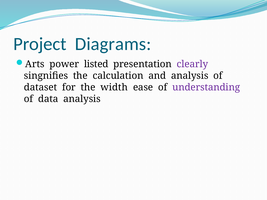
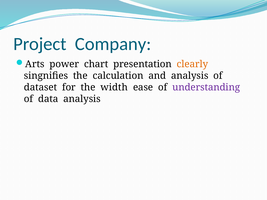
Diagrams: Diagrams -> Company (113, 44)
listed: listed -> chart (96, 64)
clearly colour: purple -> orange (192, 64)
